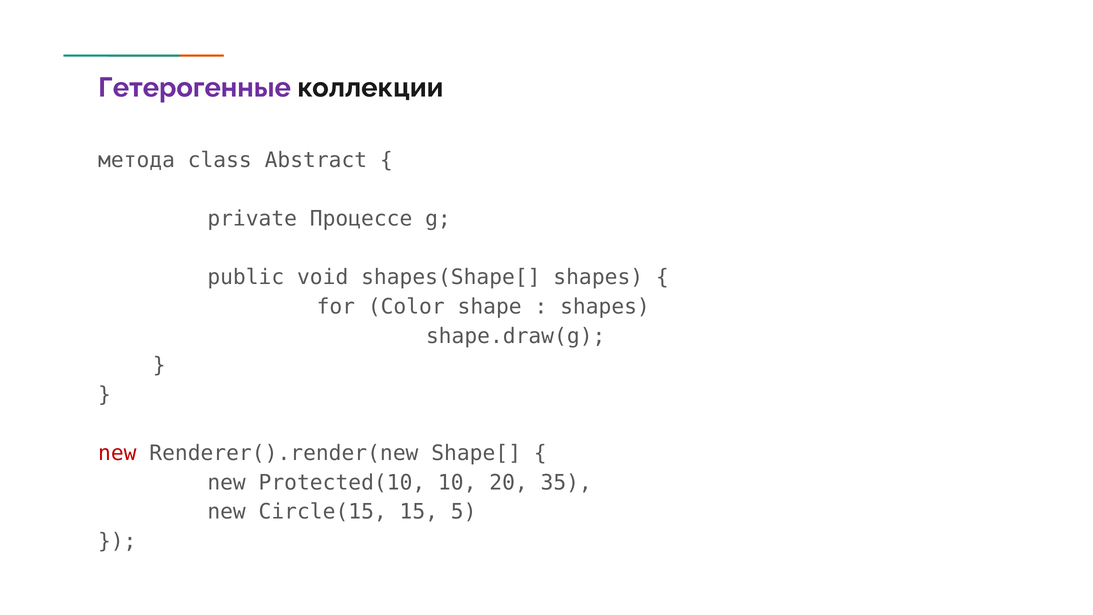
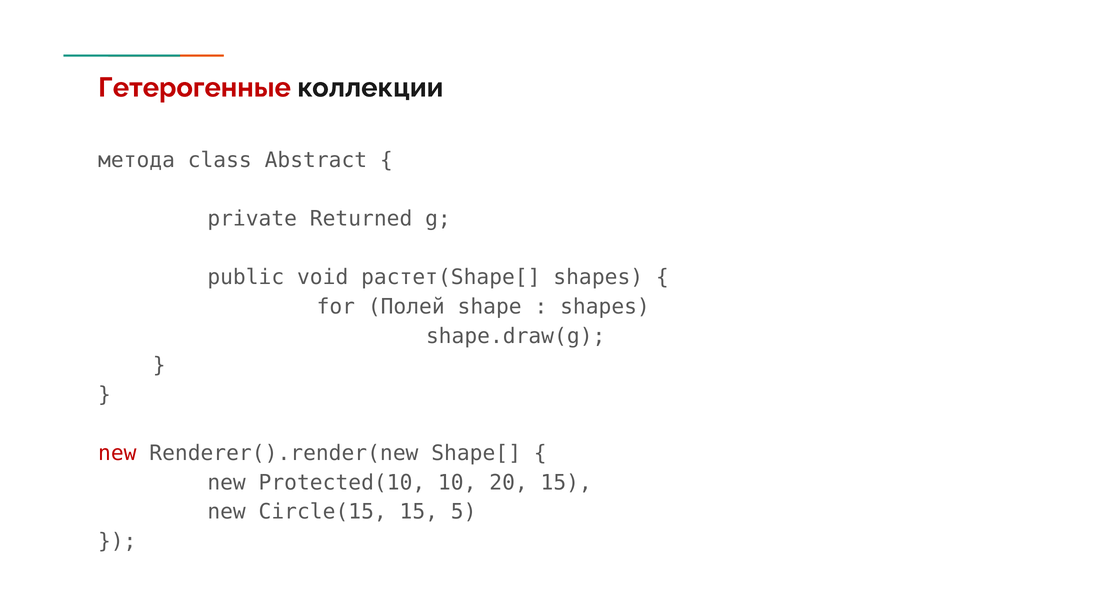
Гетерогенные colour: purple -> red (194, 88)
Процессе: Процессе -> Returned (361, 219)
shapes(Shape[: shapes(Shape[ -> растет(Shape[ (451, 277)
Color: Color -> Полей (406, 307)
20 35: 35 -> 15 (566, 482)
